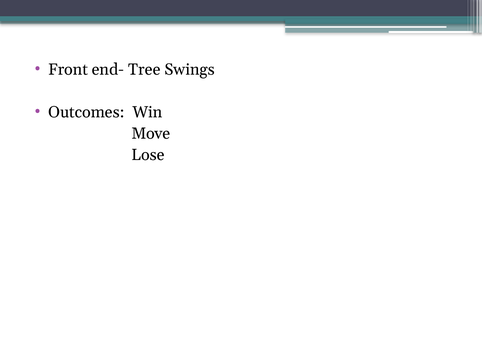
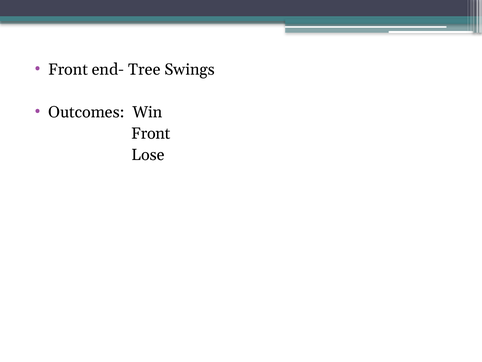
Move: Move -> Front (151, 133)
